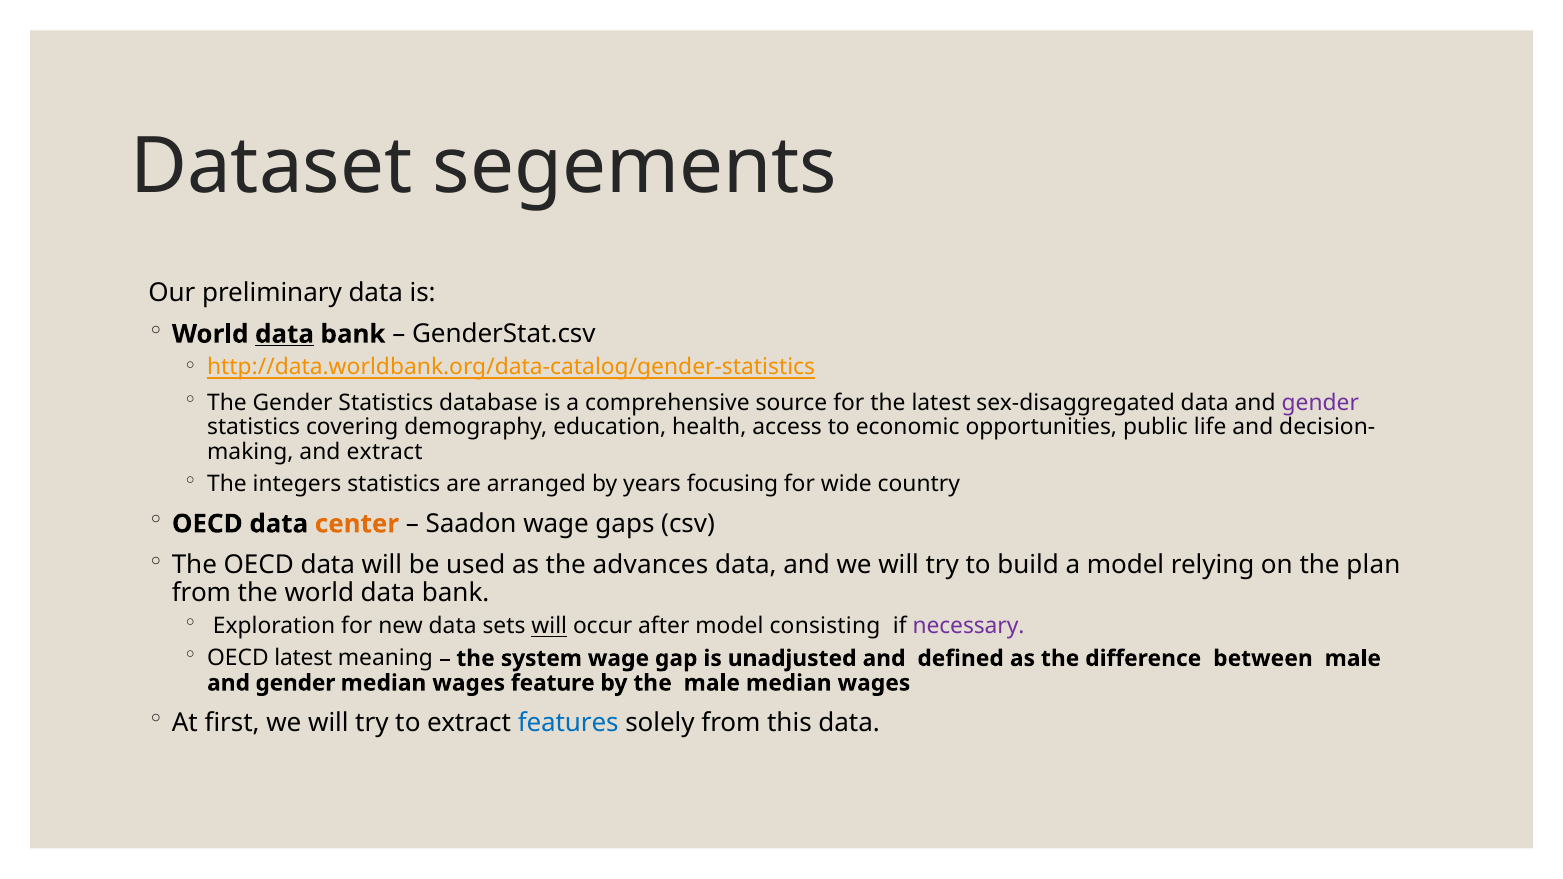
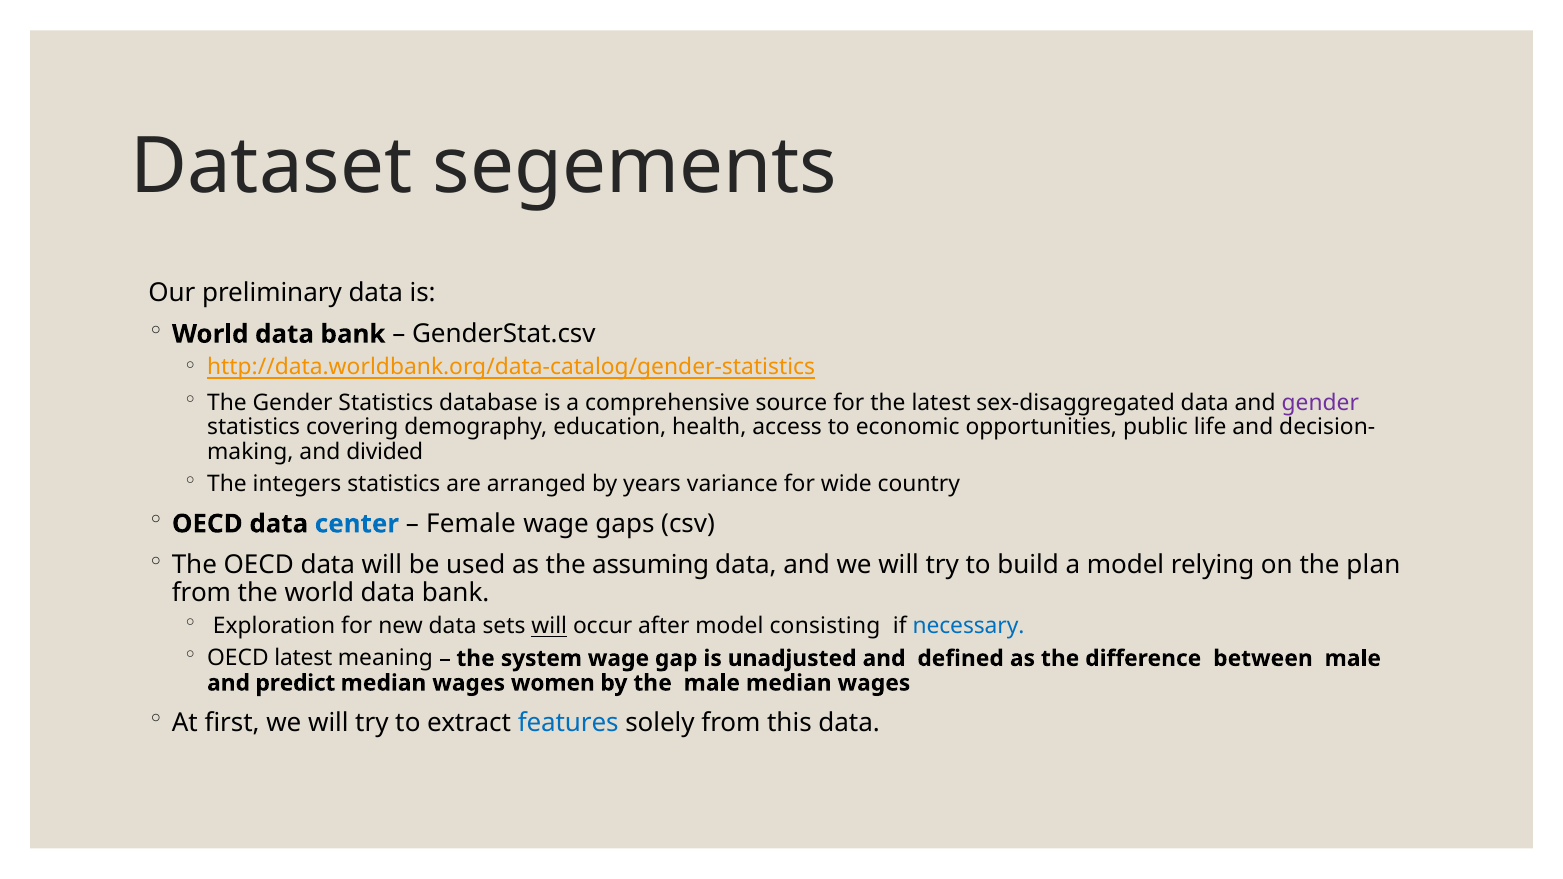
data underline: present -> none (284, 334)
and extract: extract -> divided (385, 452)
focusing: focusing -> variance (732, 484)
center colour: orange -> blue (357, 524)
Saadon: Saadon -> Female (471, 524)
advances: advances -> assuming (651, 565)
necessary colour: purple -> blue (969, 627)
gender: gender -> predict (295, 683)
feature: feature -> women (553, 683)
